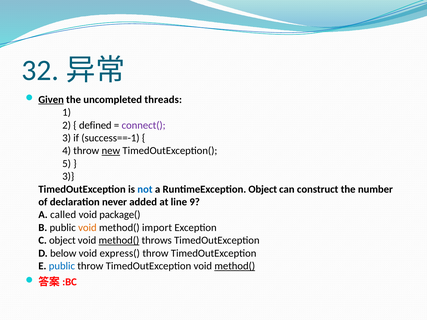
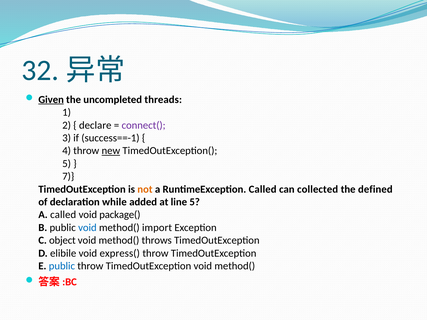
defined: defined -> declare (95, 125)
3: 3 -> 7 (68, 176)
not colour: blue -> orange (145, 189)
RuntimeException Object: Object -> Called (263, 189)
construct: construct -> collected (318, 189)
number: number -> defined (375, 189)
never: never -> while (114, 202)
line 9: 9 -> 5 (195, 202)
void colour: orange -> blue (87, 228)
method( underline: present -> none (119, 241)
below: below -> elibile (63, 253)
method( underline: present -> none (235, 266)
